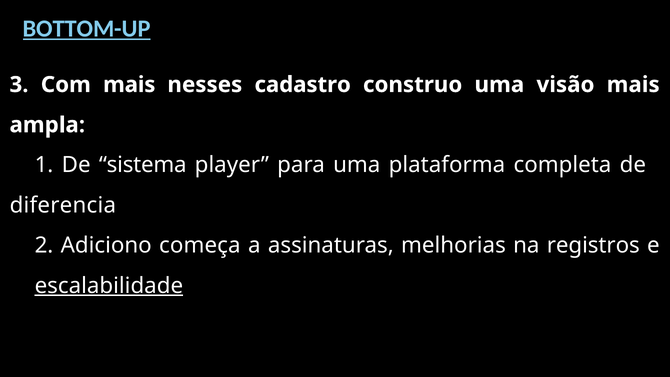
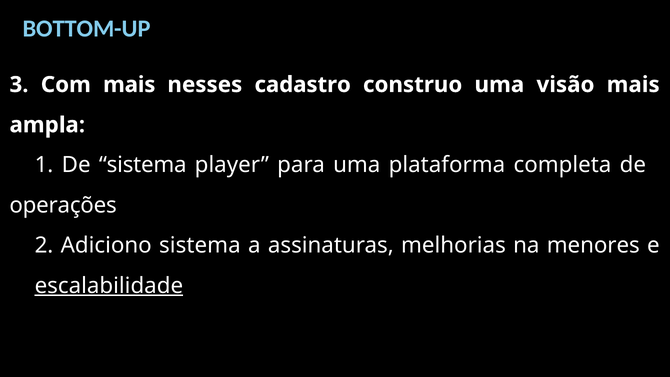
BOTTOM-UP underline: present -> none (87, 29)
diferencia: diferencia -> operações (63, 205)
Adiciono começa: começa -> sistema (200, 245)
registros: registros -> menores (593, 245)
